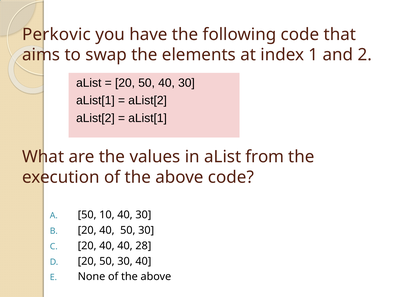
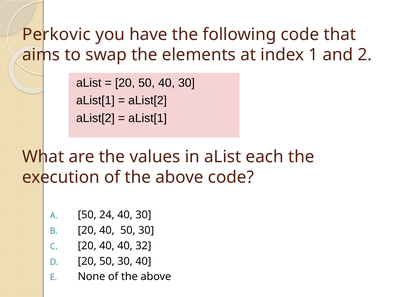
from: from -> each (265, 157)
10: 10 -> 24 (107, 215)
28: 28 -> 32 (143, 246)
